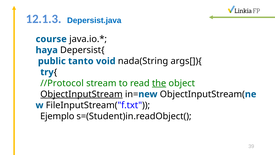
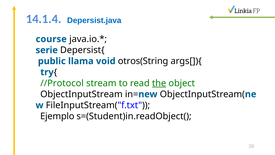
12.1.3: 12.1.3 -> 14.1.4 (44, 19)
haya: haya -> serie (47, 50)
tanto: tanto -> llama (81, 61)
nada(String: nada(String -> otros(String (143, 61)
ObjectInputStream underline: present -> none (81, 94)
